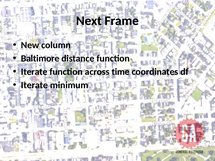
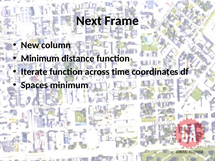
Baltimore: Baltimore -> Minimum (40, 58)
Iterate: Iterate -> Spaces (34, 85)
